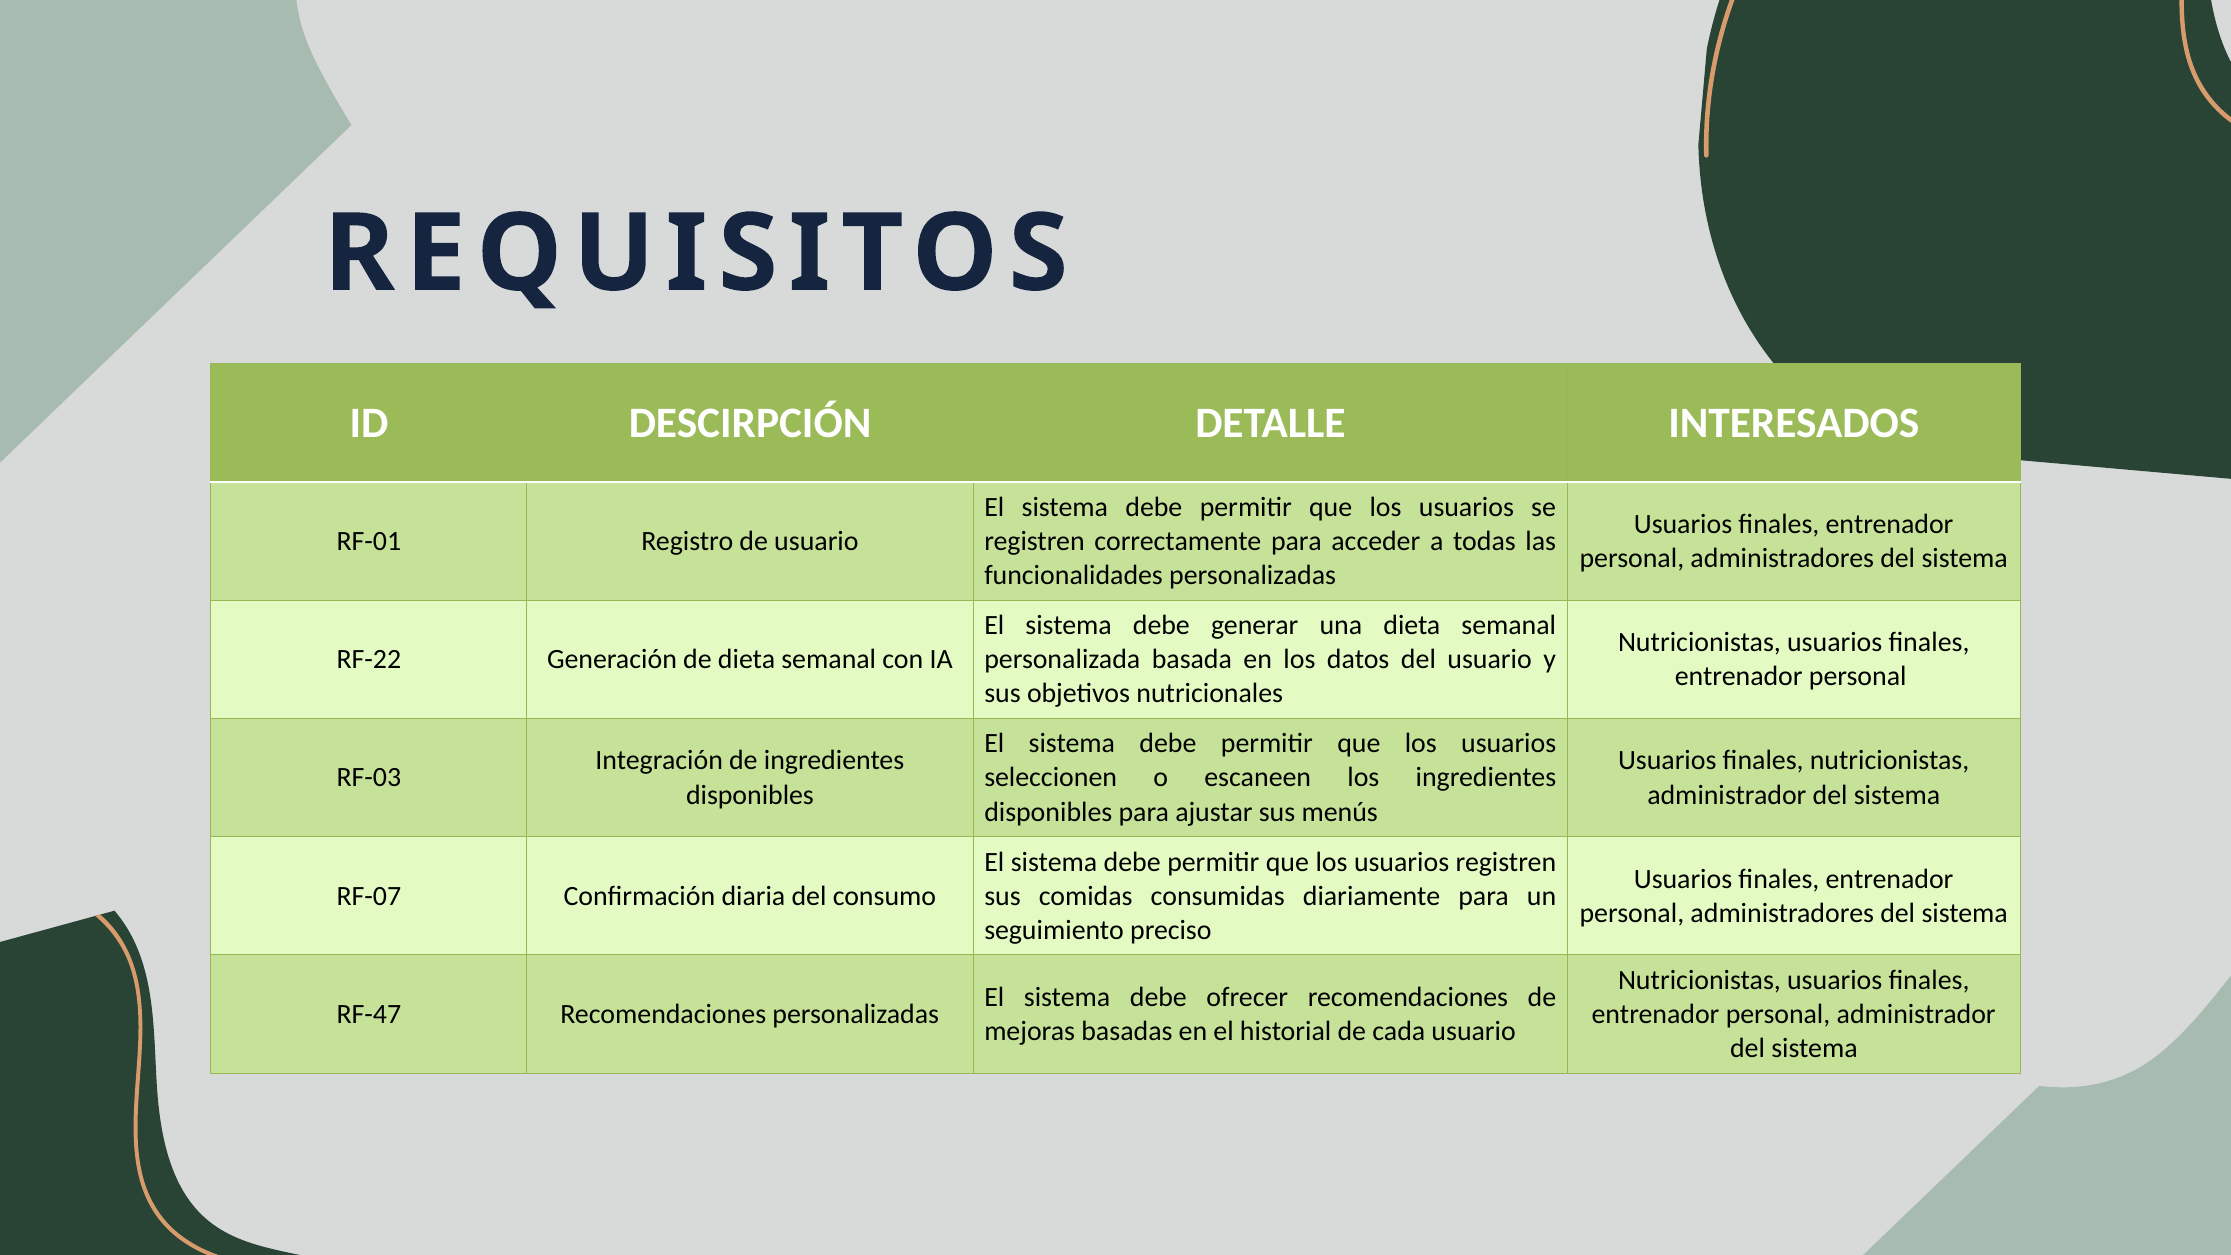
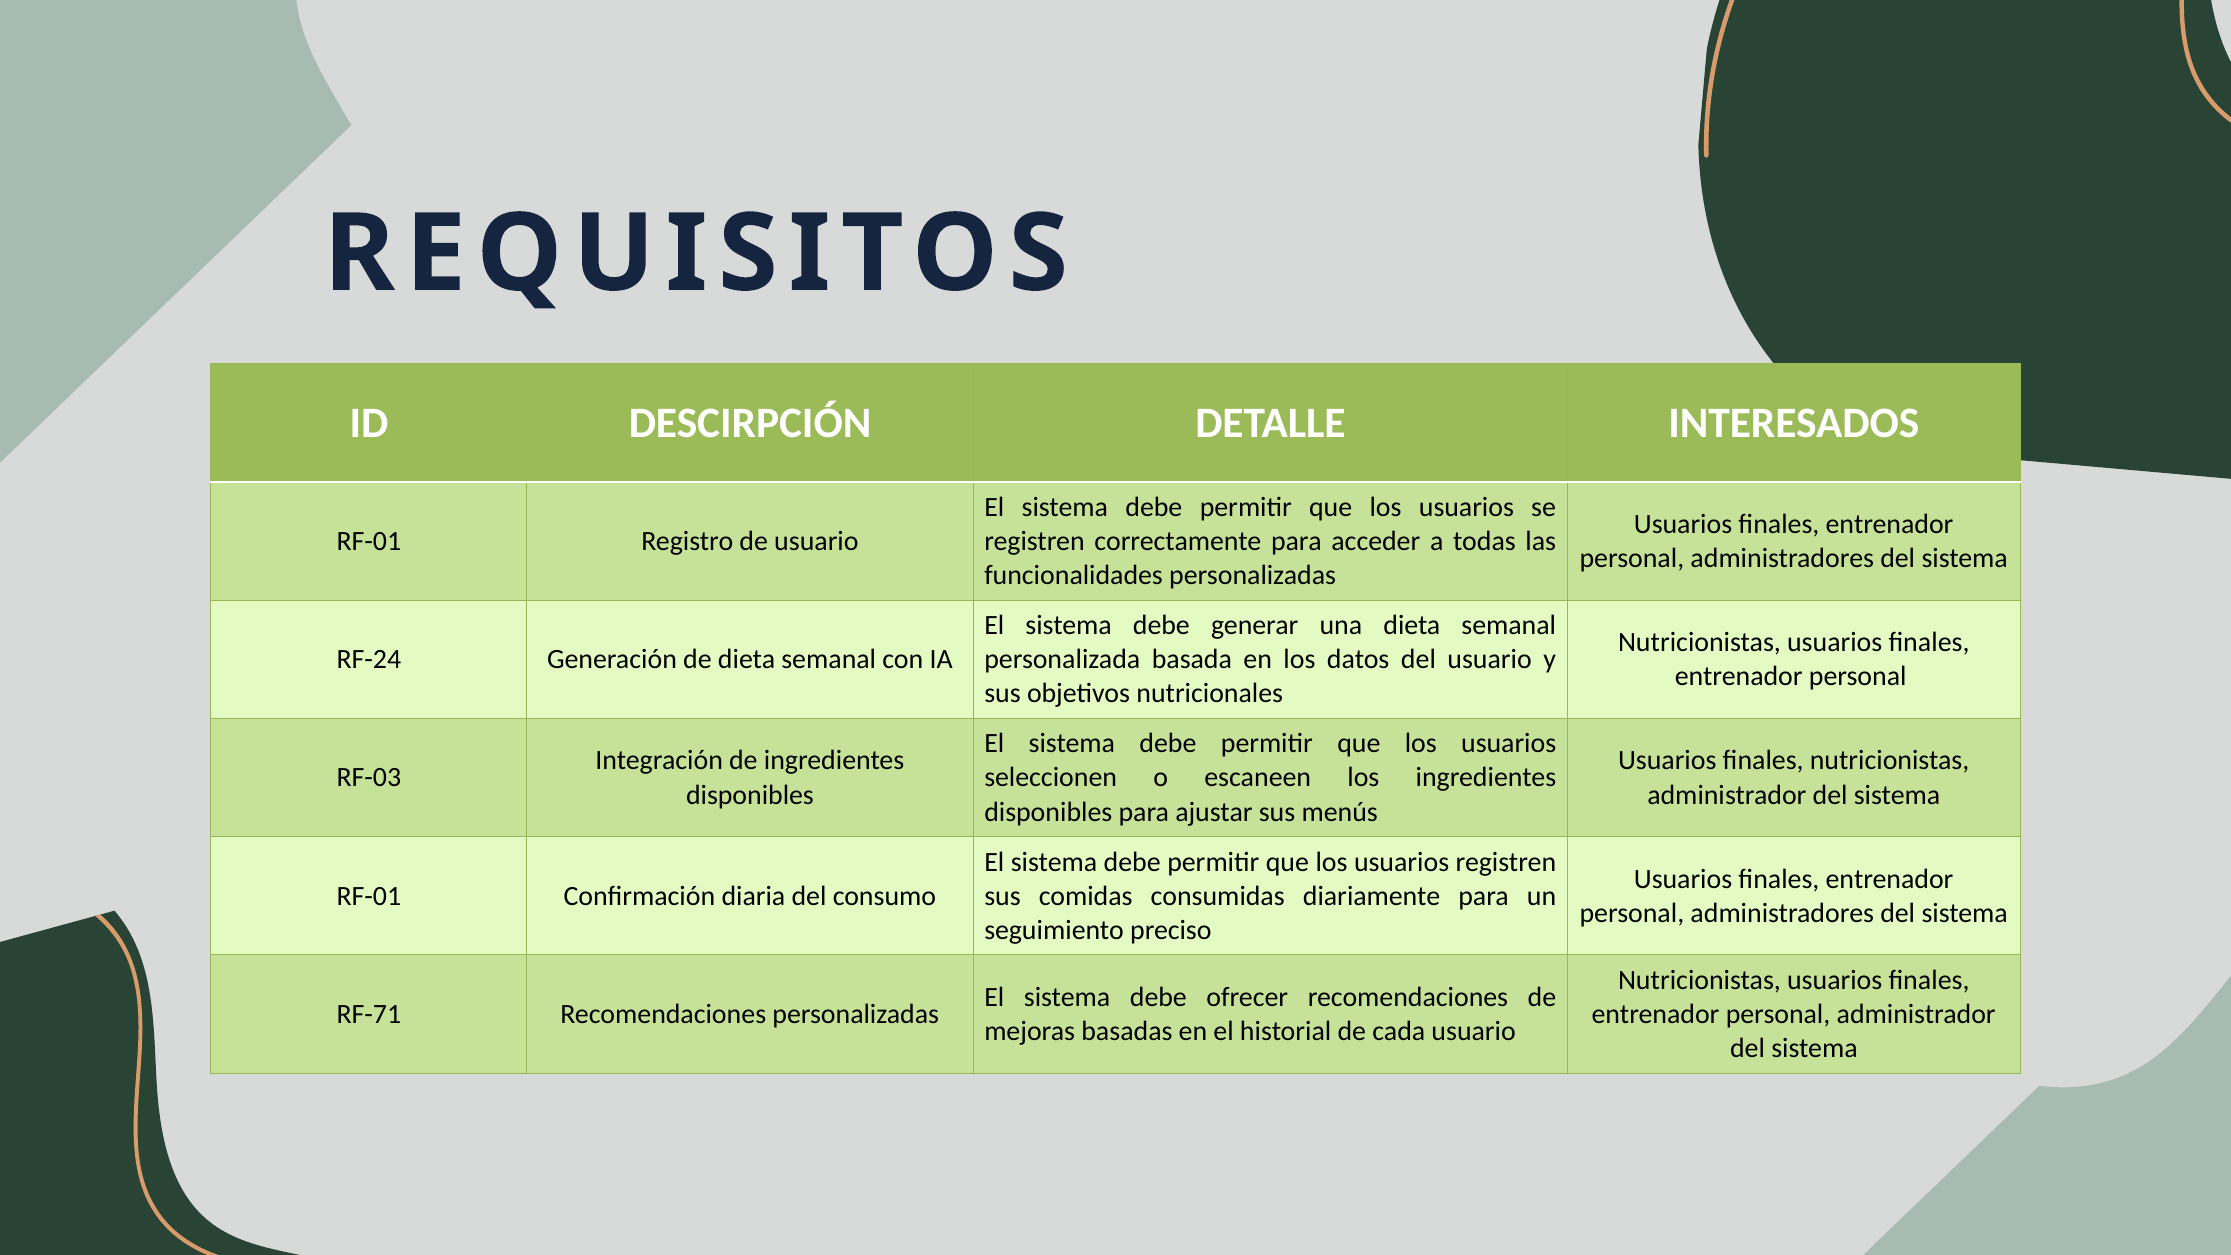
RF-22: RF-22 -> RF-24 (369, 660)
RF-07: RF-07 -> RF-01 (369, 896)
RF-47: RF-47 -> RF-71 (369, 1014)
